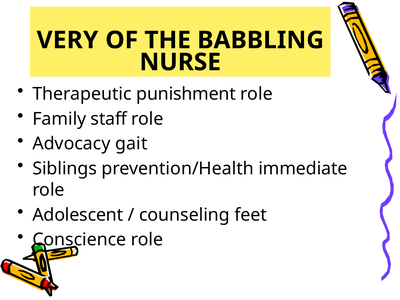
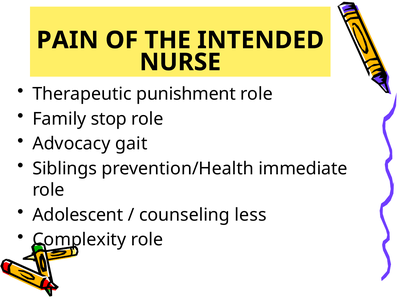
VERY: VERY -> PAIN (67, 40)
BABBLING: BABBLING -> INTENDED (261, 40)
staff: staff -> stop (109, 119)
feet: feet -> less (251, 215)
Conscience: Conscience -> Complexity (79, 240)
